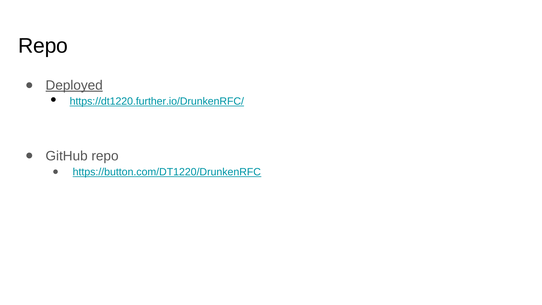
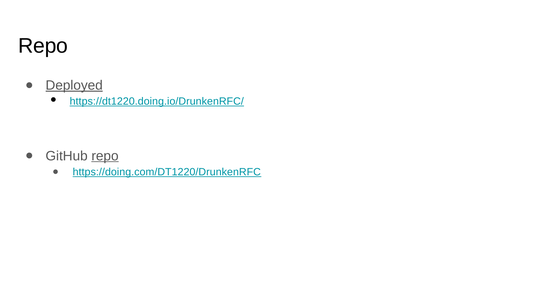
https://dt1220.further.io/DrunkenRFC/: https://dt1220.further.io/DrunkenRFC/ -> https://dt1220.doing.io/DrunkenRFC/ (157, 101)
repo underline: none -> present (105, 156)
https://button.com/DT1220/DrunkenRFC: https://button.com/DT1220/DrunkenRFC -> https://doing.com/DT1220/DrunkenRFC (167, 172)
